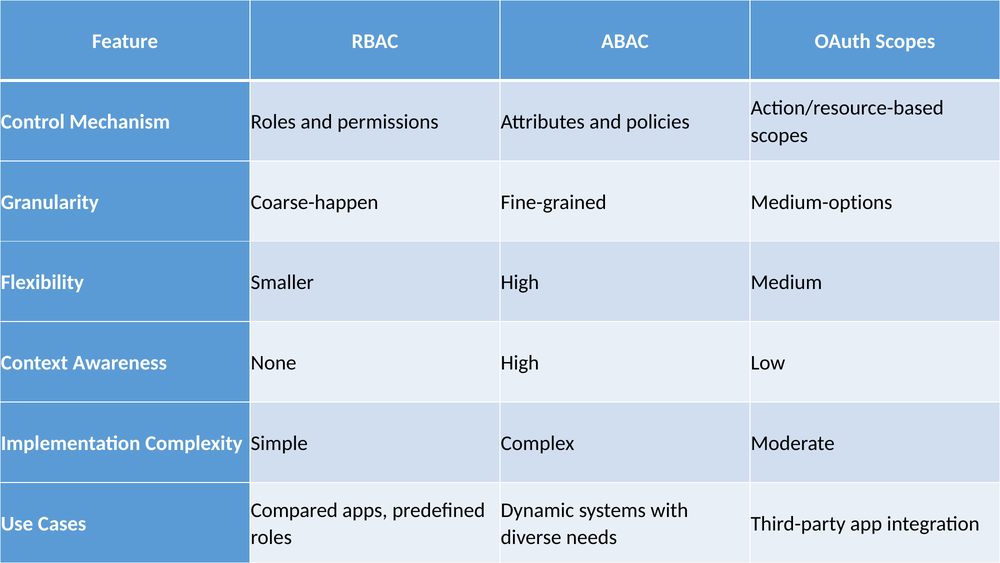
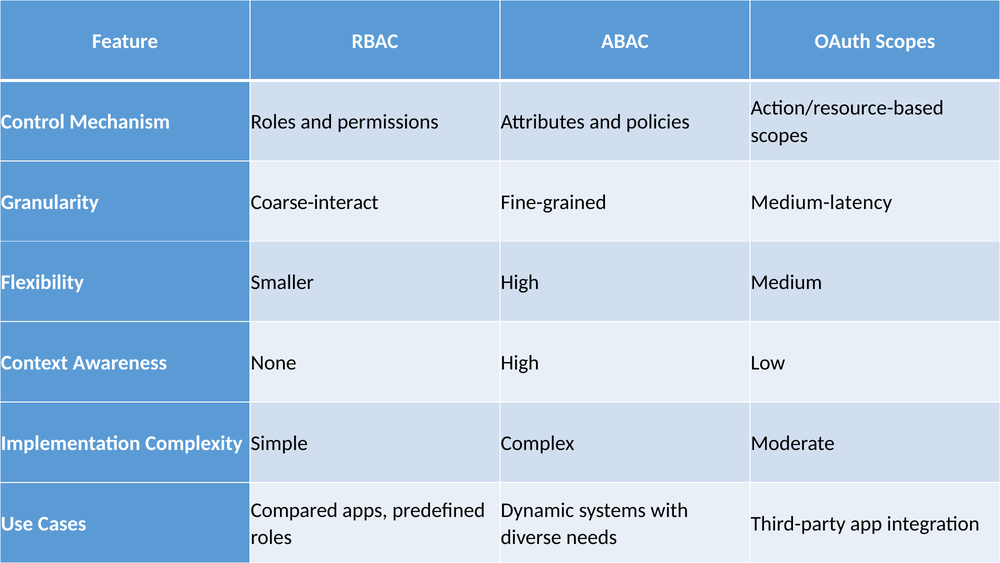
Coarse-happen: Coarse-happen -> Coarse-interact (315, 202)
Medium-options: Medium-options -> Medium-latency (821, 202)
